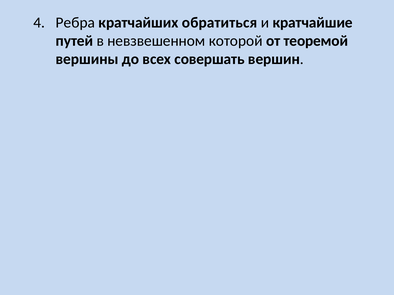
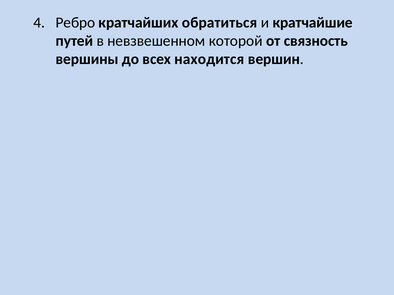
Ребра: Ребра -> Ребро (75, 23)
теоремой: теоремой -> связность (316, 41)
совершать: совершать -> находится (209, 59)
